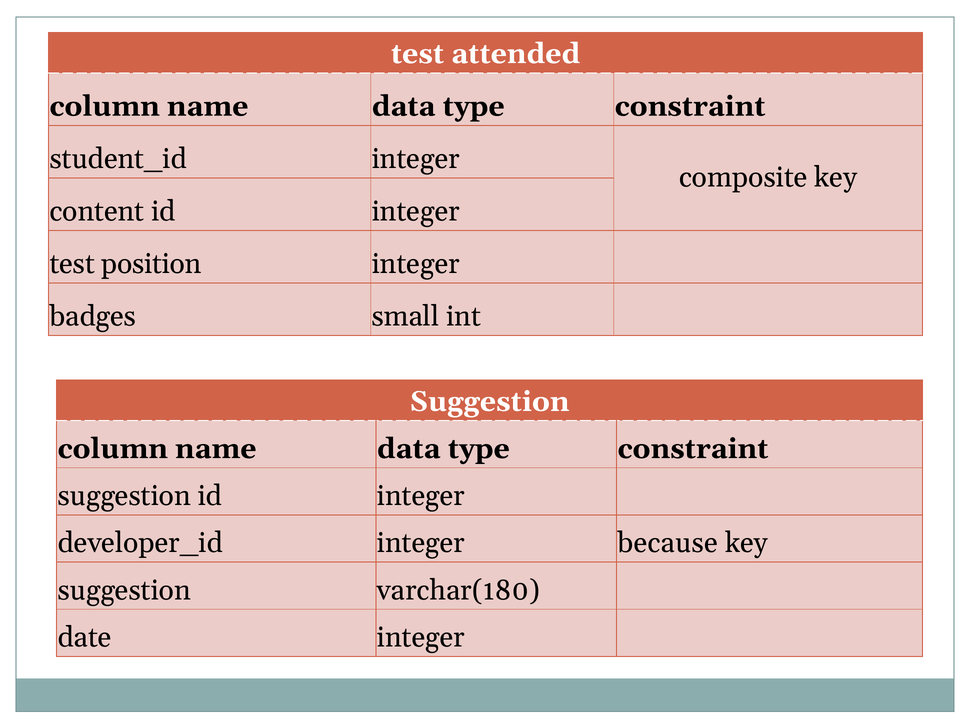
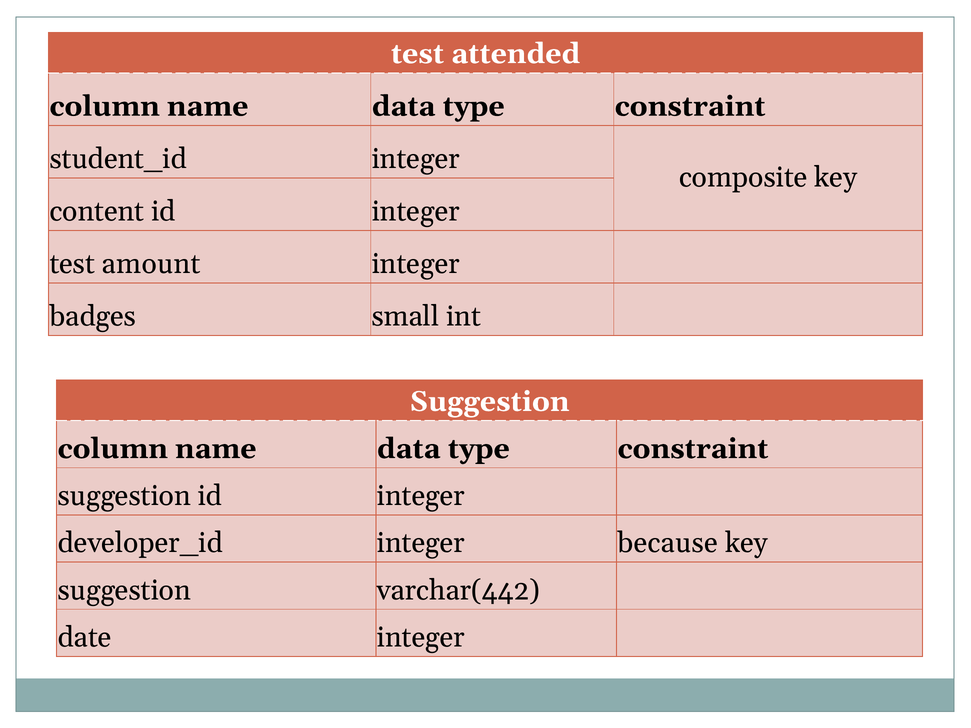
position: position -> amount (151, 264)
varchar(180: varchar(180 -> varchar(442 (458, 590)
